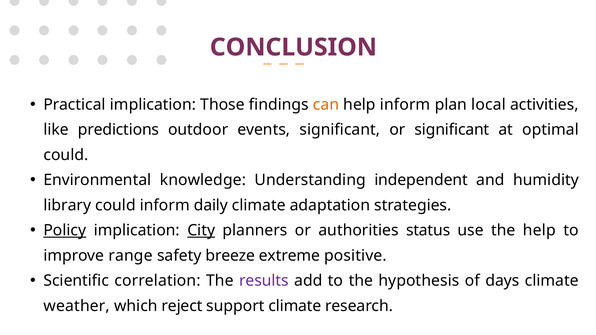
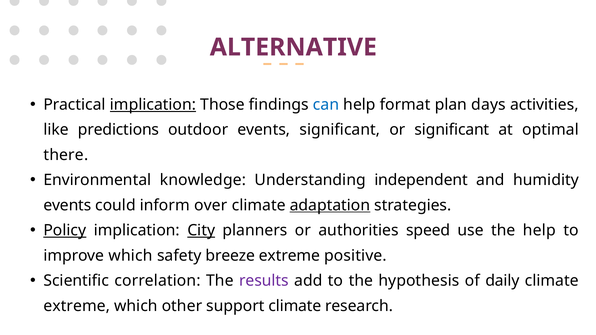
CONCLUSION: CONCLUSION -> ALTERNATIVE (293, 47)
implication underline: none -> present (153, 105)
can colour: orange -> blue (326, 105)
help inform: inform -> format (405, 105)
local: local -> days (489, 105)
could: could -> there (66, 155)
library: library -> events (67, 205)
daily: daily -> over (211, 205)
adaptation underline: none -> present (330, 205)
status: status -> speed (428, 231)
improve range: range -> which (131, 256)
days: days -> daily (502, 281)
weather: weather -> extreme (77, 306)
reject: reject -> other (182, 306)
